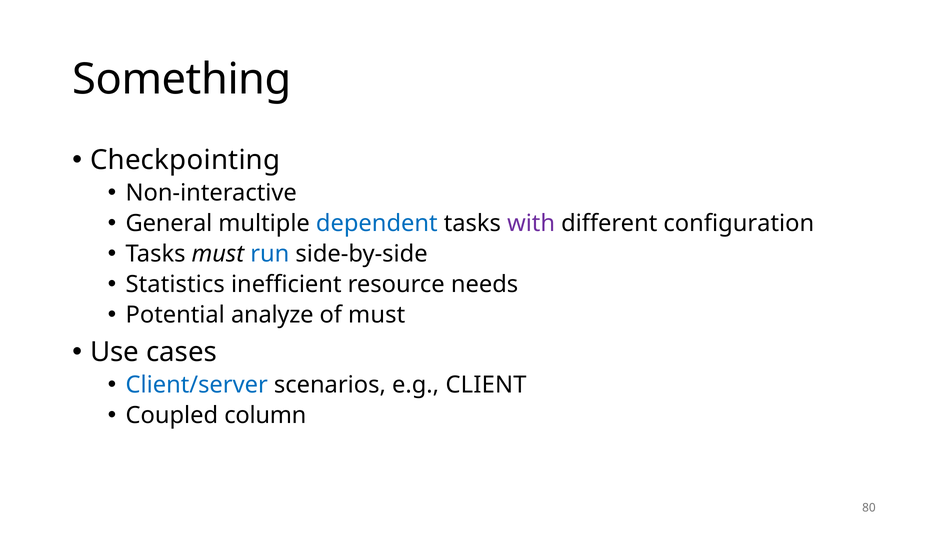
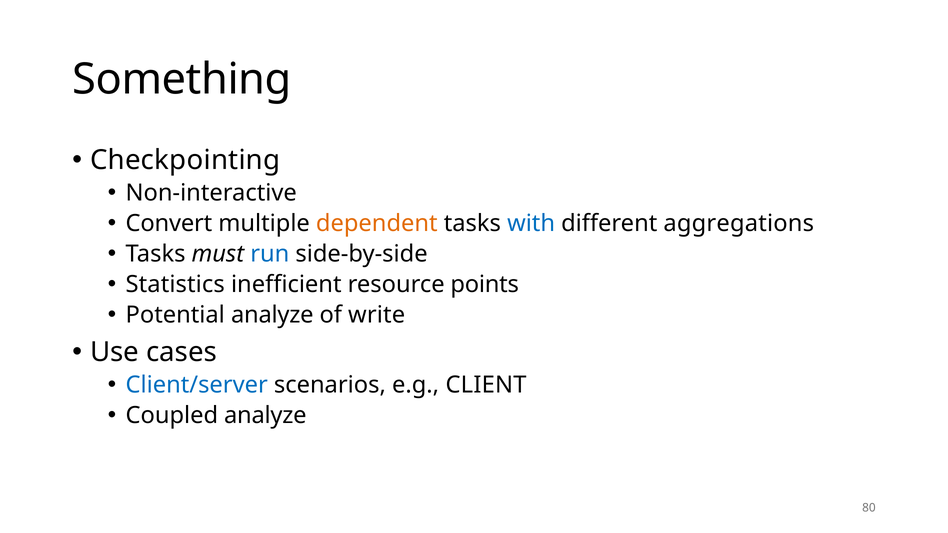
General: General -> Convert (169, 223)
dependent colour: blue -> orange (377, 223)
with colour: purple -> blue (531, 223)
configuration: configuration -> aggregations (739, 223)
needs: needs -> points (485, 284)
of must: must -> write (377, 315)
Coupled column: column -> analyze (265, 416)
